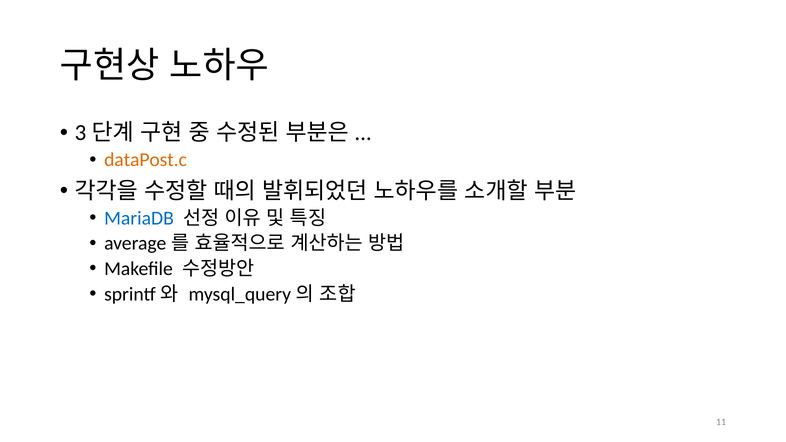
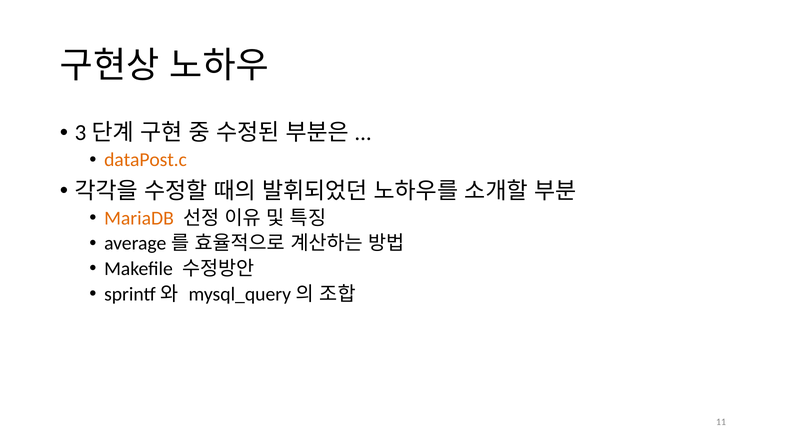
MariaDB colour: blue -> orange (139, 218)
